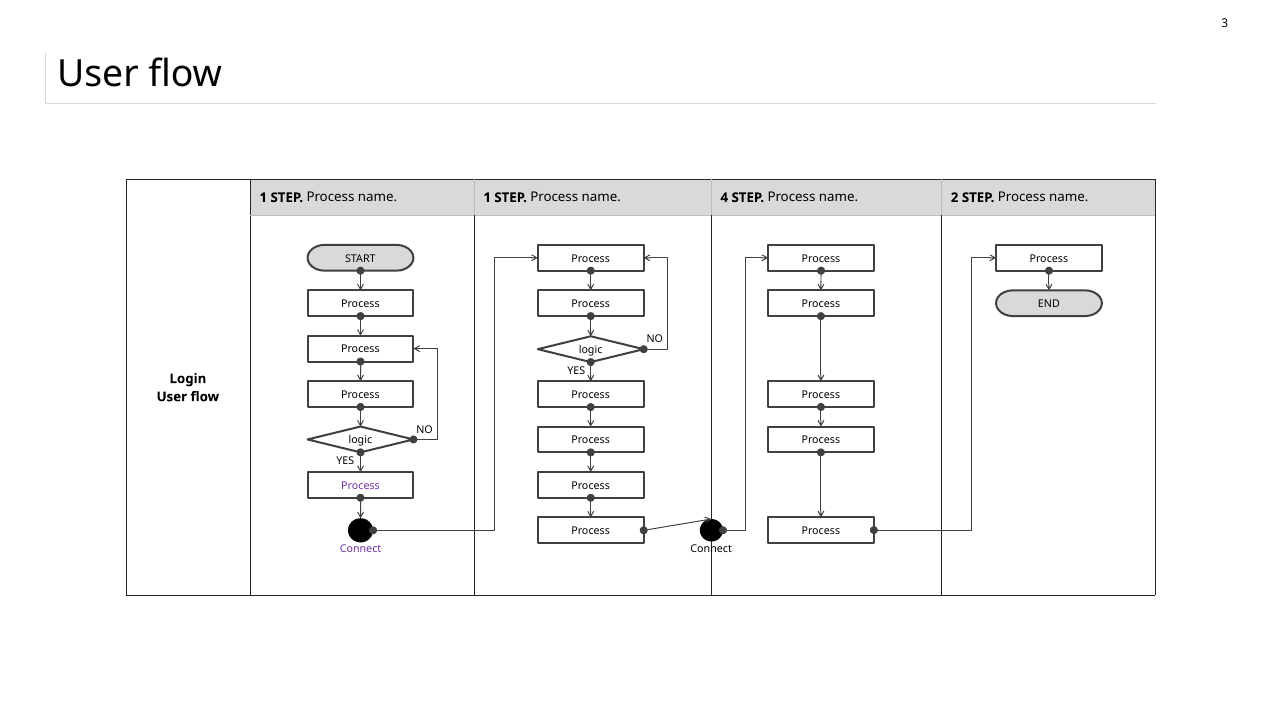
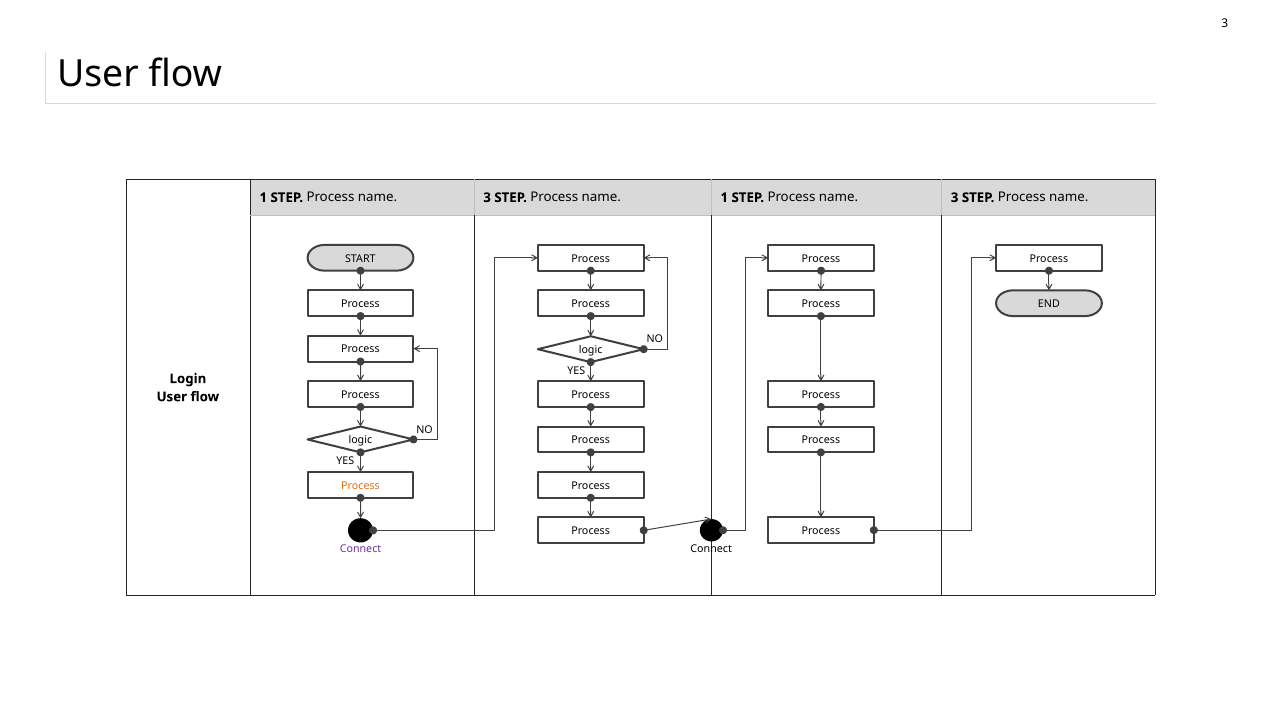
1: 1 -> 3 (487, 197)
name 4: 4 -> 1 (724, 197)
2: 2 -> 3 (955, 197)
Process colour: purple -> orange (360, 485)
